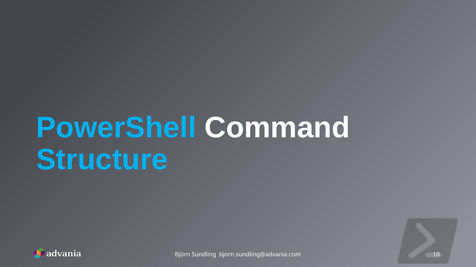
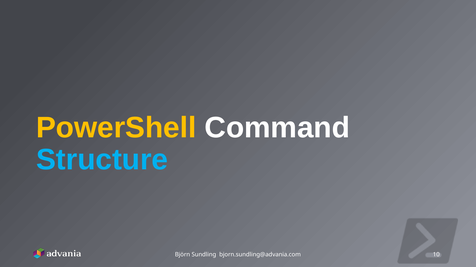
PowerShell colour: light blue -> yellow (116, 128)
